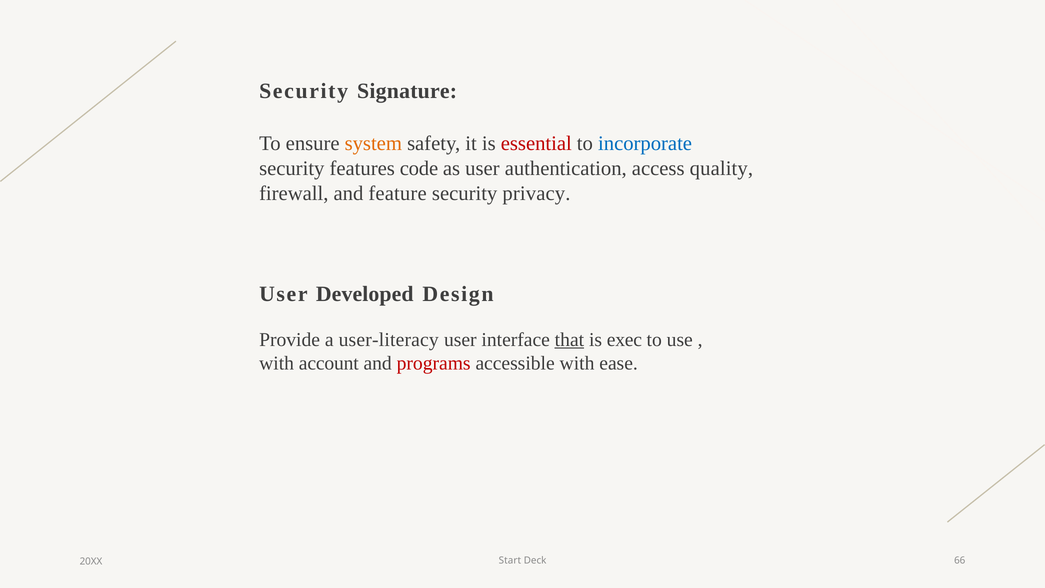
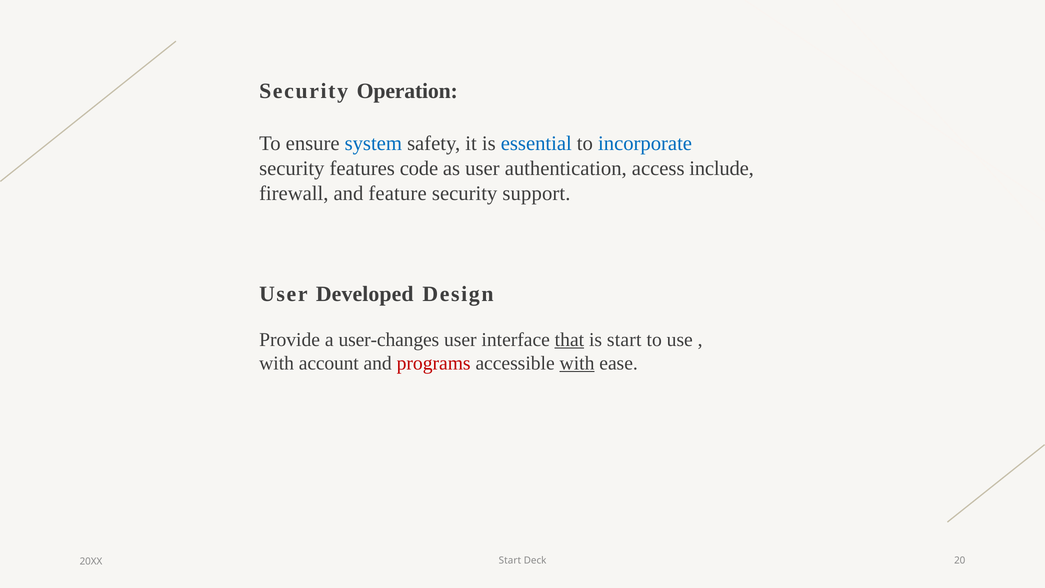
Signature: Signature -> Operation (407, 91)
system colour: orange -> blue (373, 144)
essential colour: red -> blue (536, 144)
quality: quality -> include (722, 168)
privacy: privacy -> support (536, 193)
user-literacy: user-literacy -> user-changes (389, 339)
is exec: exec -> start (624, 339)
with underline: none -> present (577, 363)
66: 66 -> 20 (960, 560)
